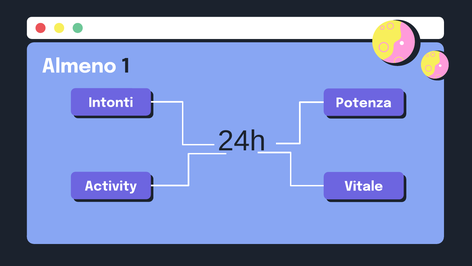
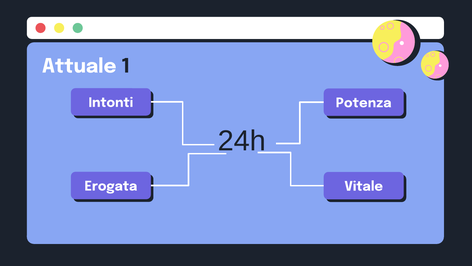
Almeno: Almeno -> Attuale (79, 66)
Activity: Activity -> Erogata (111, 186)
